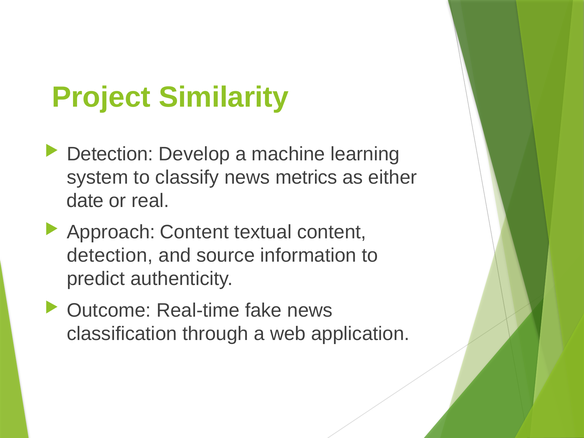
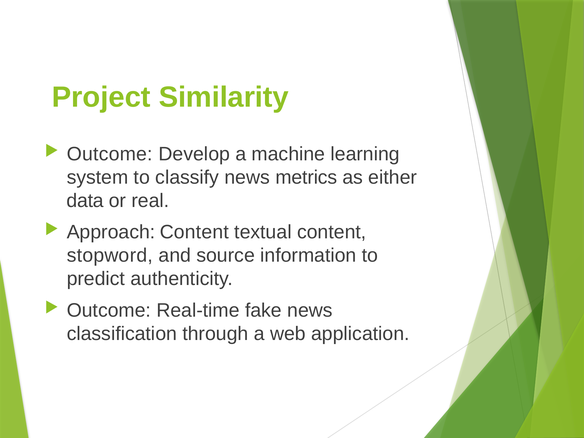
Detection: Detection -> Outcome (110, 154)
date: date -> data (85, 201)
detection: detection -> stopword (110, 256)
